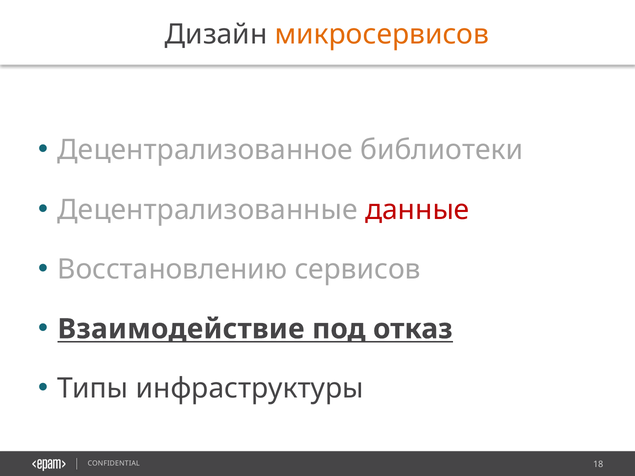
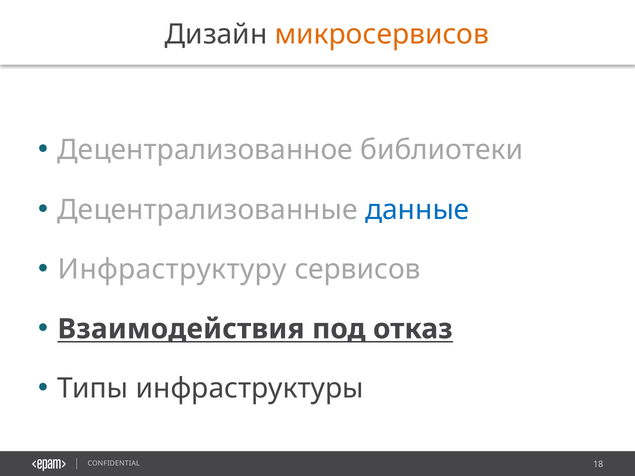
данные colour: red -> blue (417, 210)
Восстановлению: Восстановлению -> Инфраструктуру (172, 270)
Взаимодействие: Взаимодействие -> Взаимодействия (181, 329)
